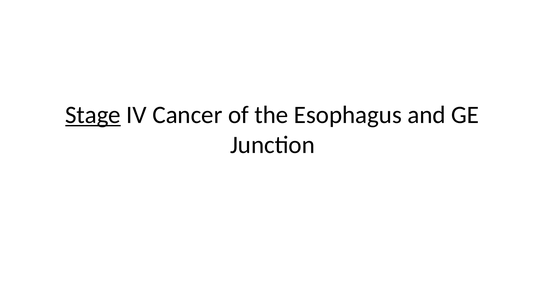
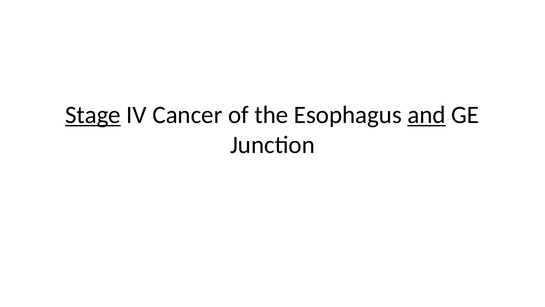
and underline: none -> present (427, 115)
